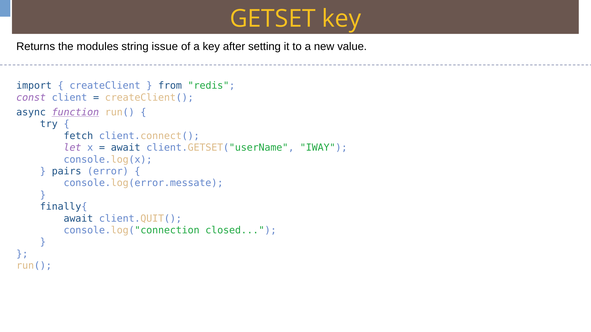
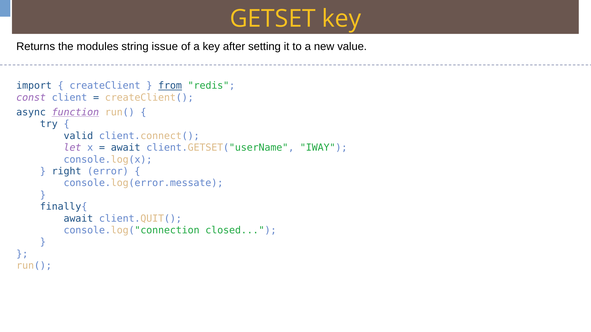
from underline: none -> present (170, 86)
fetch: fetch -> valid (78, 136)
pairs: pairs -> right (67, 171)
